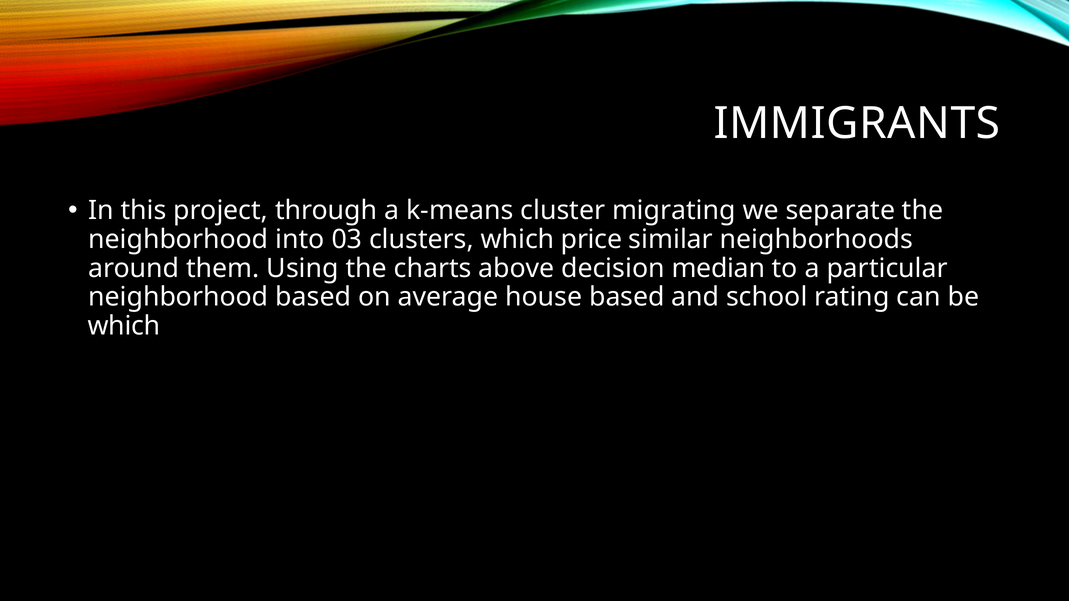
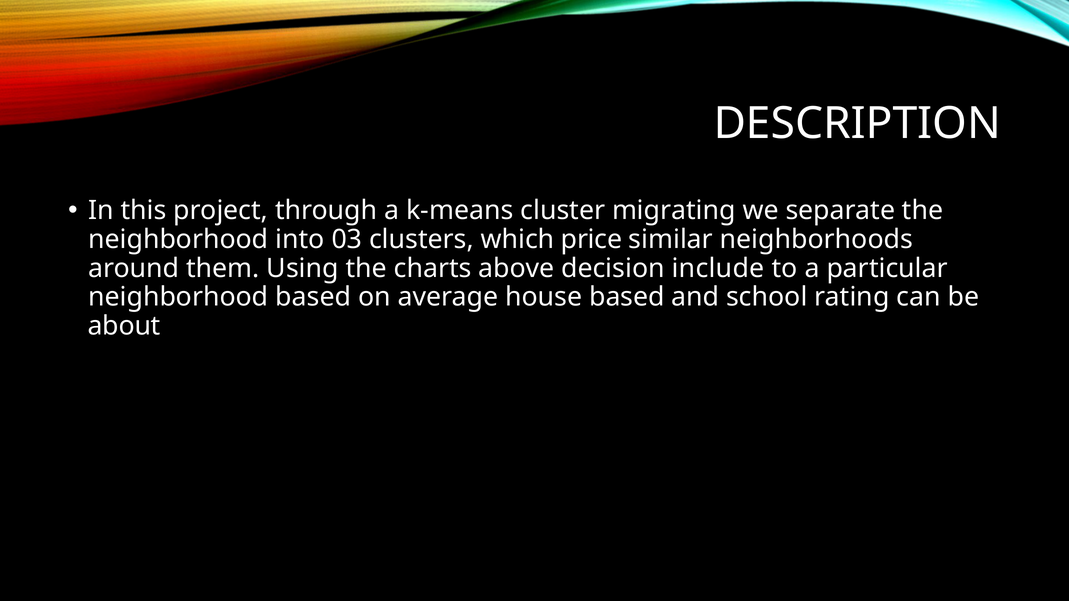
IMMIGRANTS: IMMIGRANTS -> DESCRIPTION (857, 123)
median: median -> include (718, 268)
which: which -> about (124, 326)
